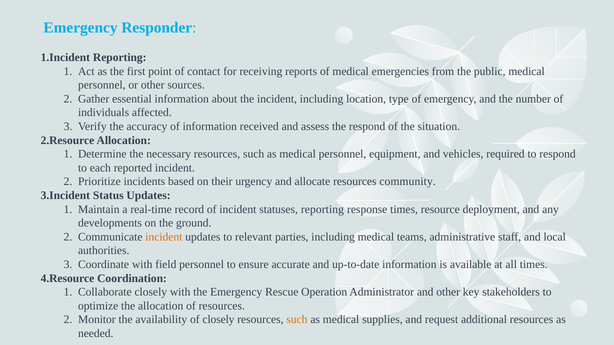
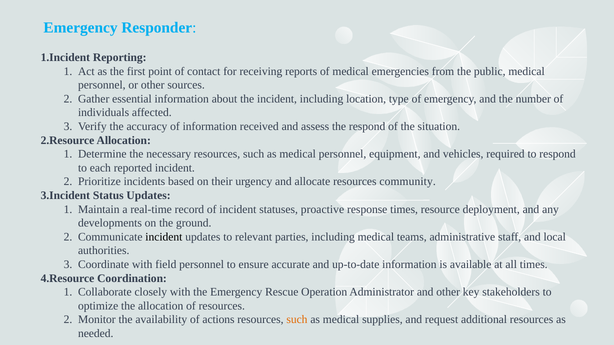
statuses reporting: reporting -> proactive (322, 210)
incident colour: orange -> black (164, 237)
of closely: closely -> actions (219, 320)
